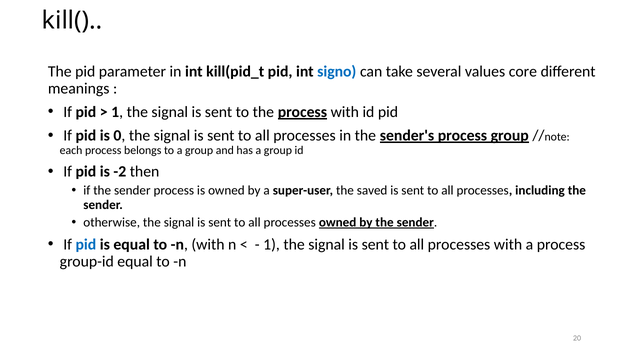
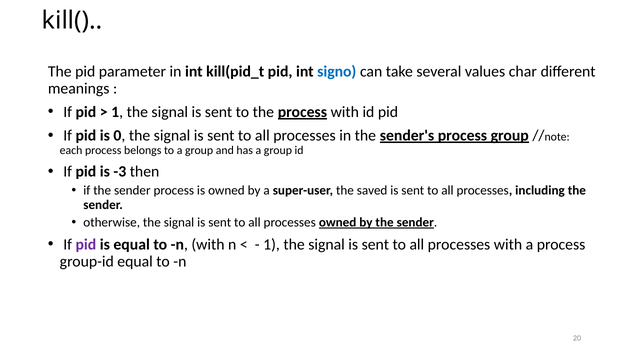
core: core -> char (523, 71)
-2: -2 -> -3 (120, 172)
pid colour: blue -> purple (86, 244)
